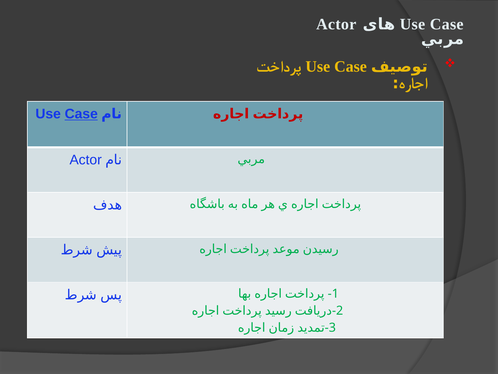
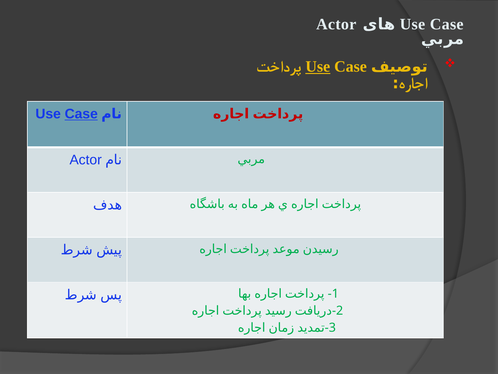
Use underline: none -> present (318, 66)
